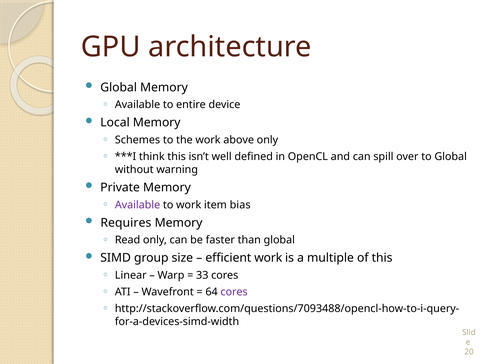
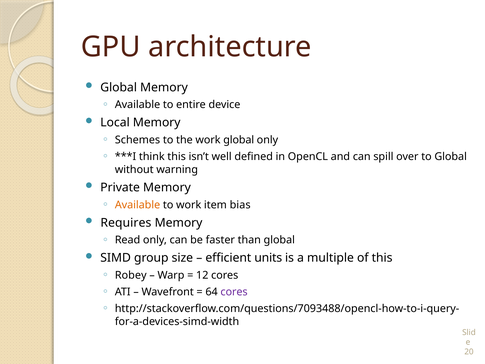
work above: above -> global (239, 140)
Available colour: purple -> orange (138, 205)
efficient work: work -> units (268, 258)
Linear: Linear -> Robey (131, 275)
33: 33 -> 12 (202, 275)
